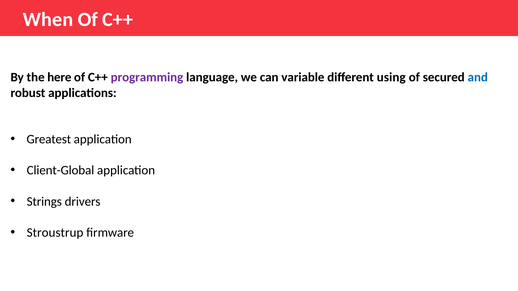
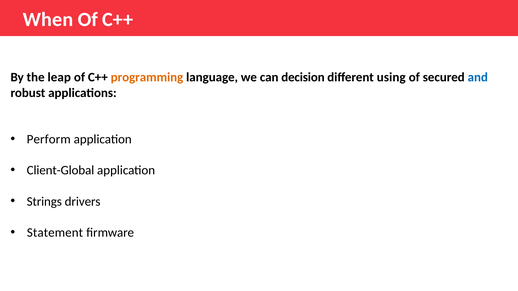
here: here -> leap (59, 77)
programming colour: purple -> orange (147, 77)
variable: variable -> decision (303, 77)
Greatest: Greatest -> Perform (49, 140)
Stroustrup: Stroustrup -> Statement (55, 233)
